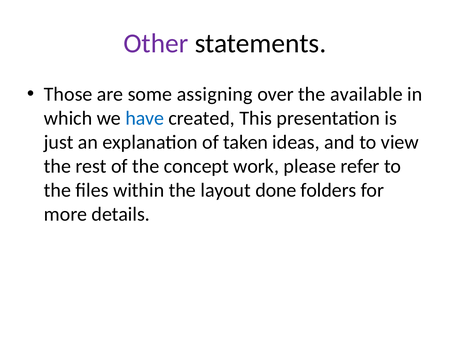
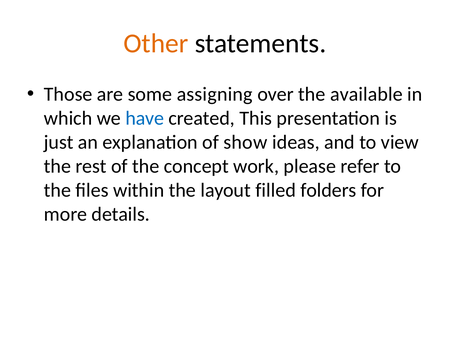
Other colour: purple -> orange (156, 44)
taken: taken -> show (245, 142)
done: done -> filled (276, 190)
